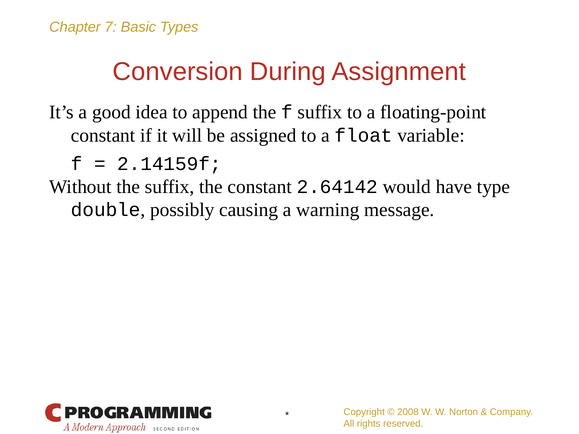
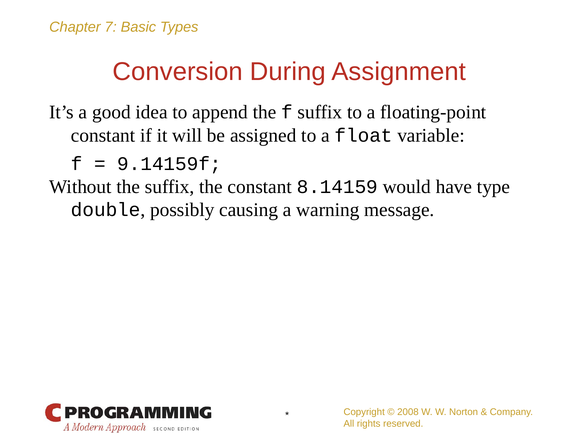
2.14159f: 2.14159f -> 9.14159f (169, 164)
2.64142: 2.64142 -> 8.14159 (337, 187)
